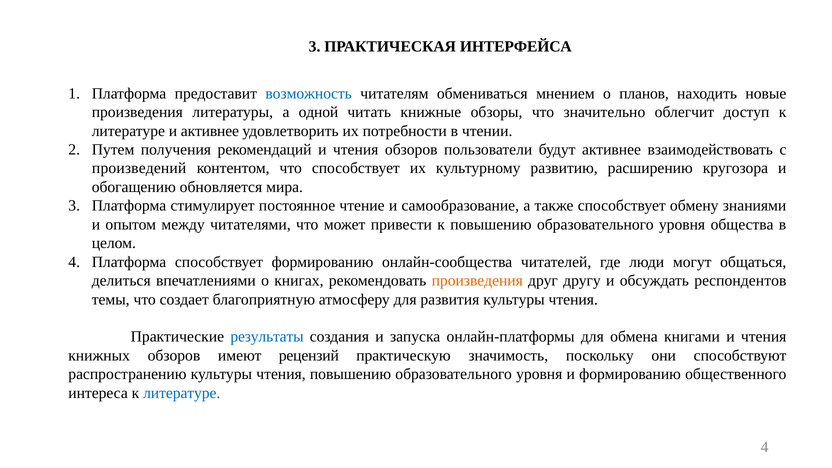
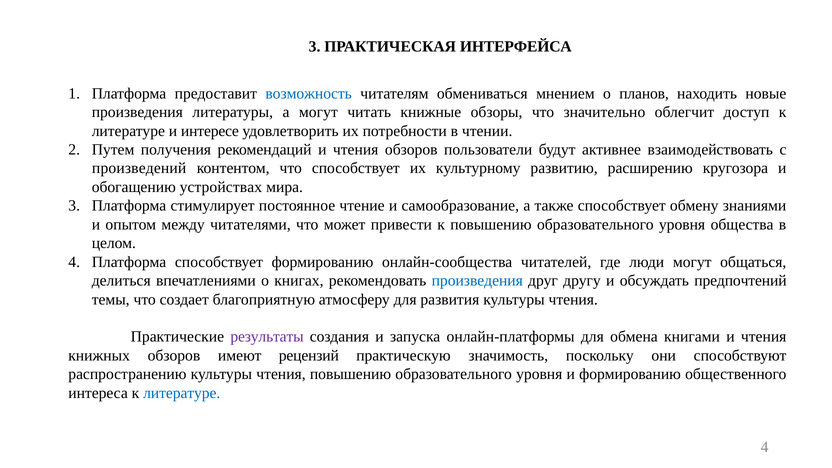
а одной: одной -> могут (318, 112)
и активнее: активнее -> интересе (210, 131)
обновляется: обновляется -> устройствах (221, 187)
произведения colour: orange -> blue (477, 281)
респондентов: респондентов -> предпочтений (740, 281)
результаты colour: blue -> purple (267, 337)
